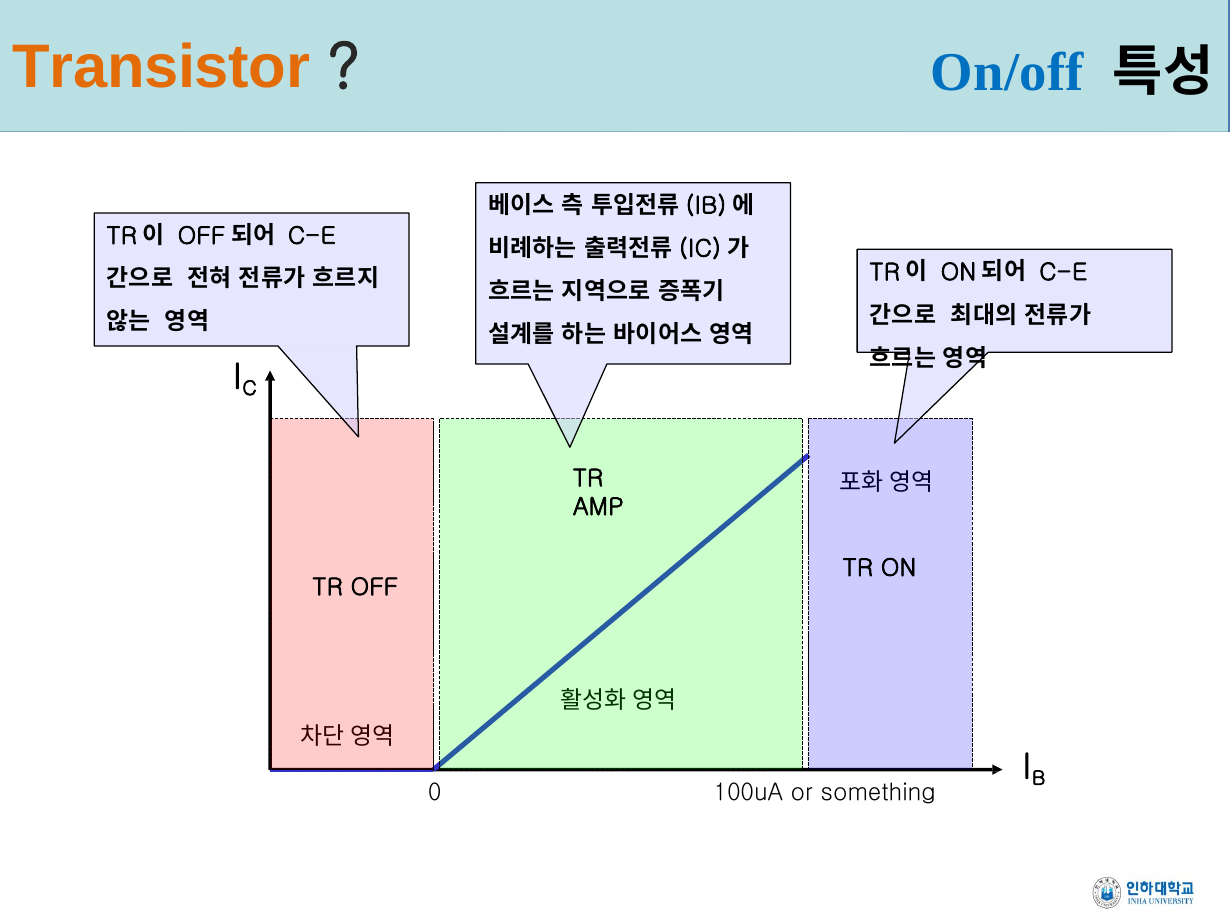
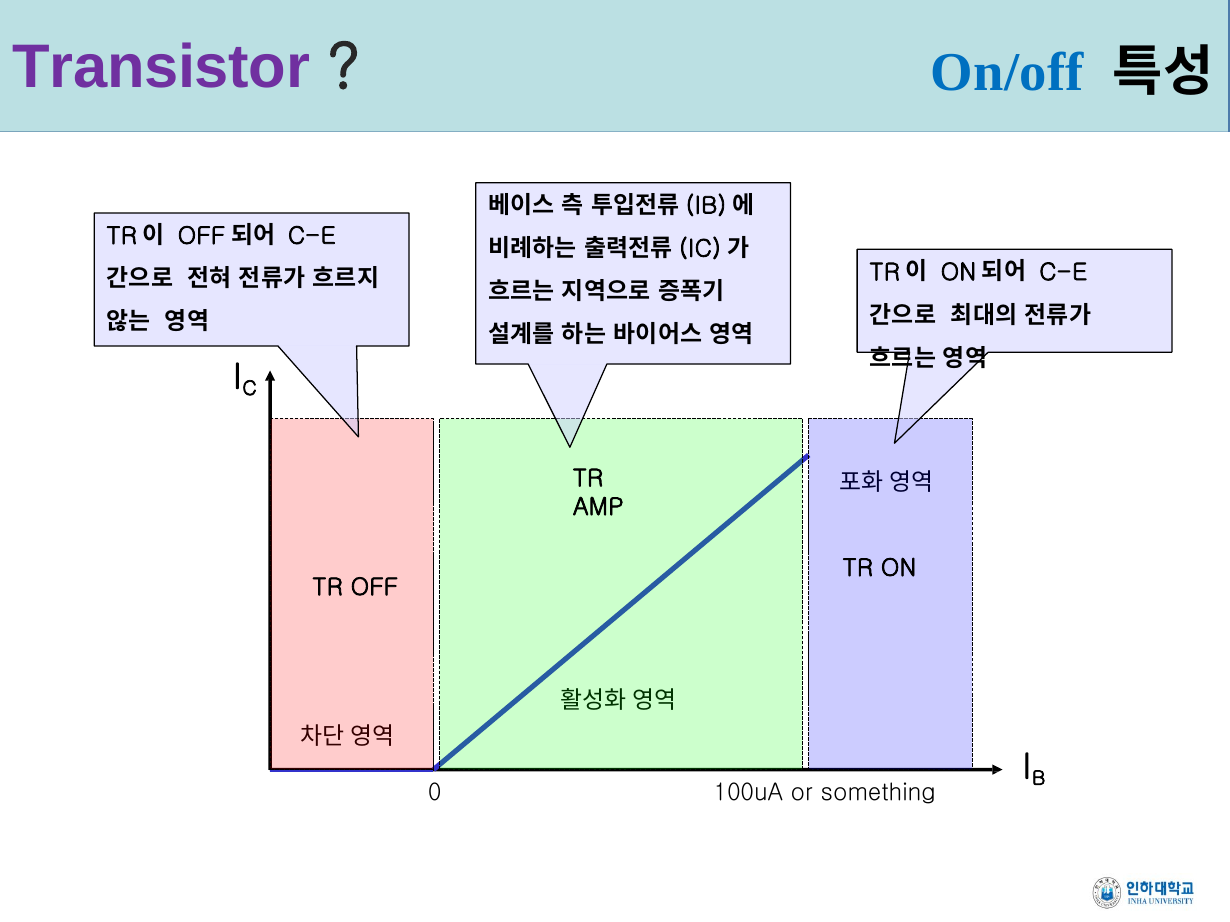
Transistor colour: orange -> purple (161, 67)
